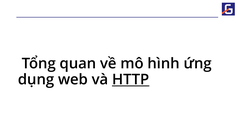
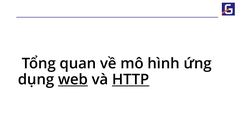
web underline: none -> present (73, 80)
